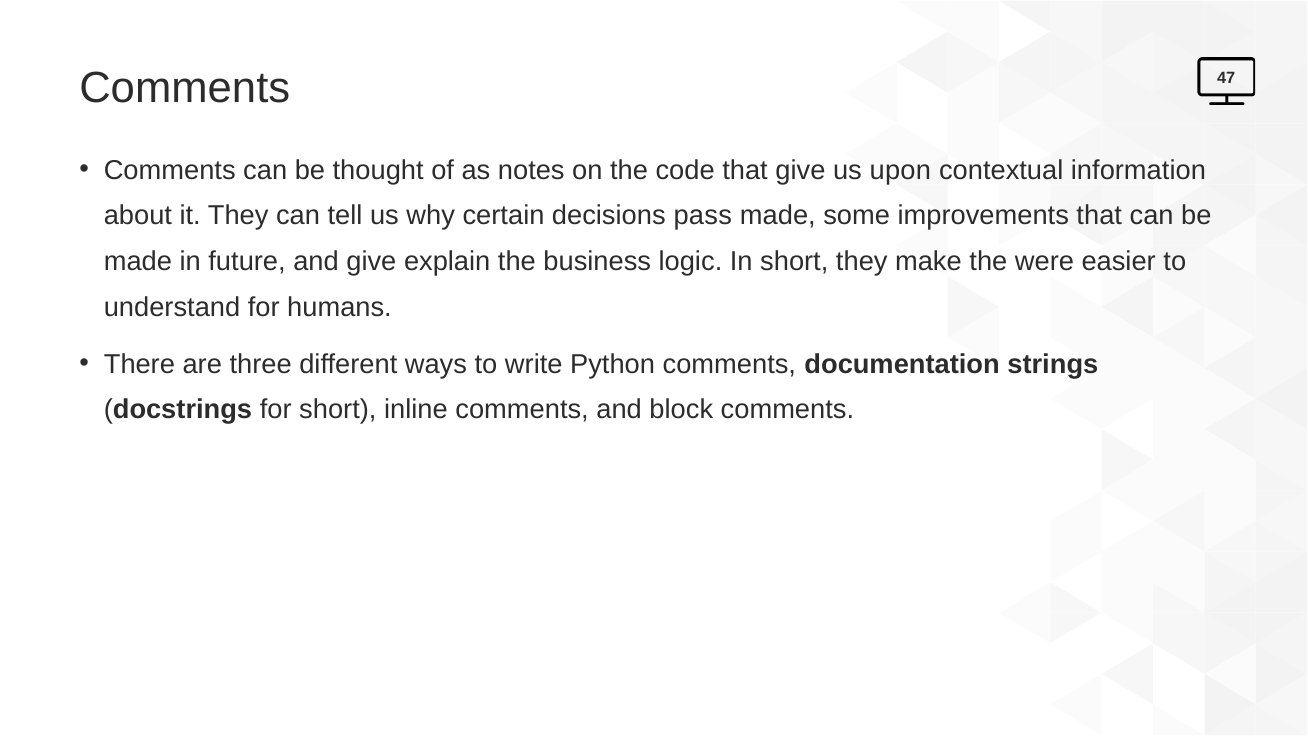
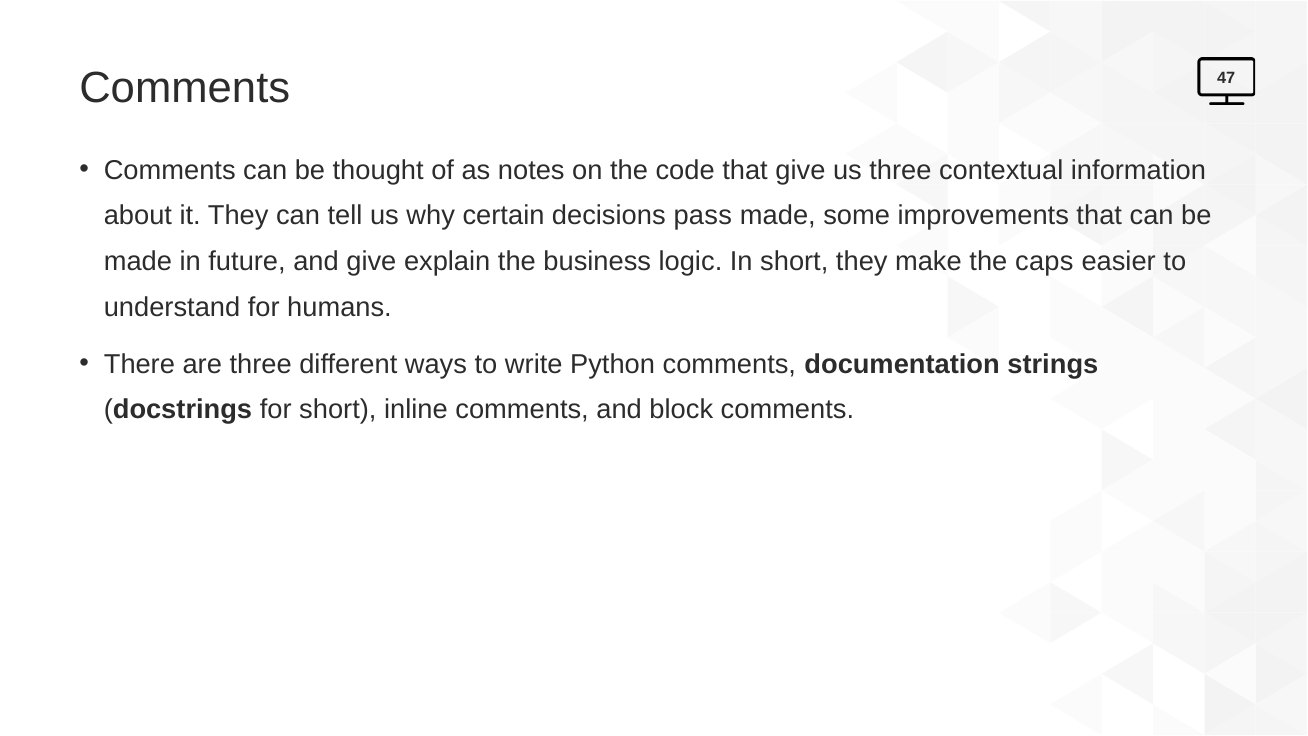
us upon: upon -> three (900, 170)
were: were -> caps (1044, 262)
